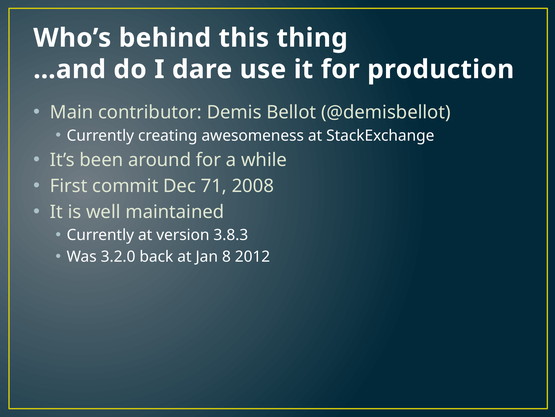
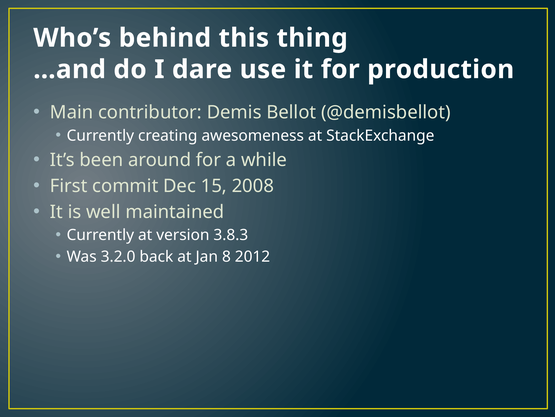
71: 71 -> 15 (214, 186)
